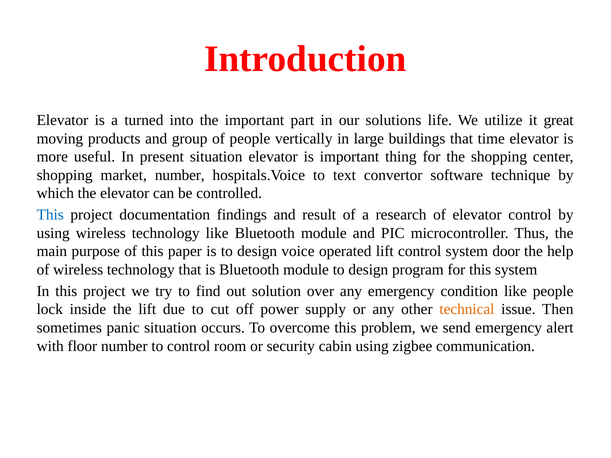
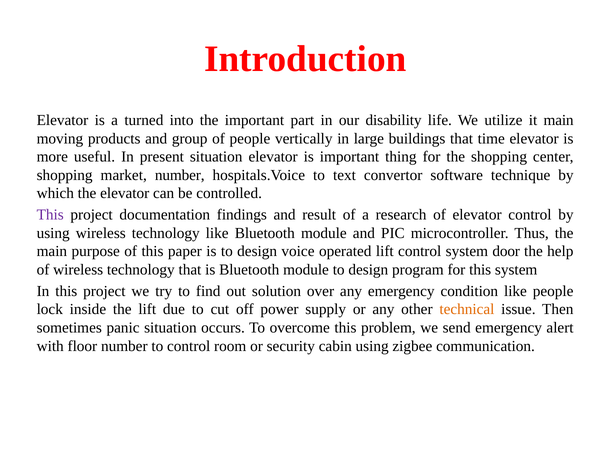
solutions: solutions -> disability (394, 120)
it great: great -> main (559, 120)
This colour: blue -> purple (50, 215)
